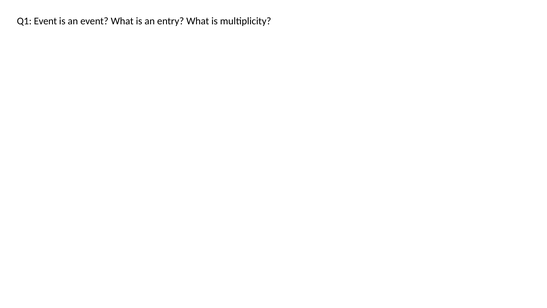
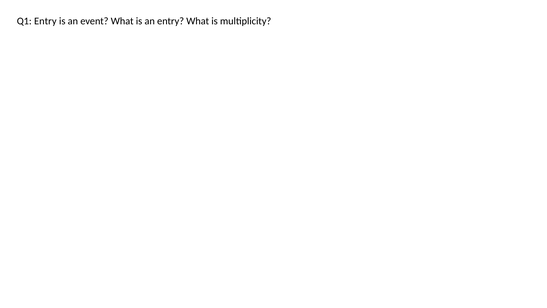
Q1 Event: Event -> Entry (45, 21)
